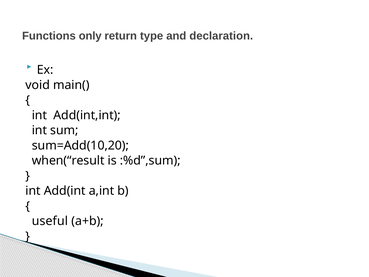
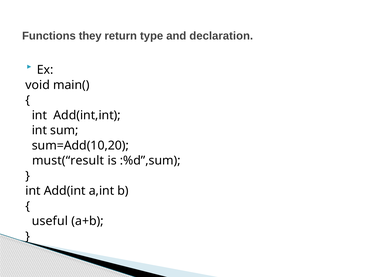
only: only -> they (90, 36)
when(“result: when(“result -> must(“result (68, 160)
